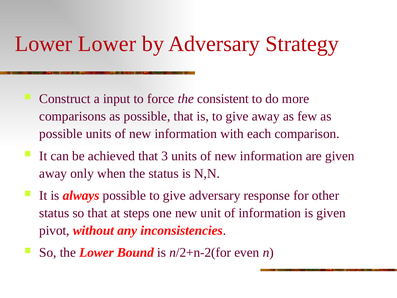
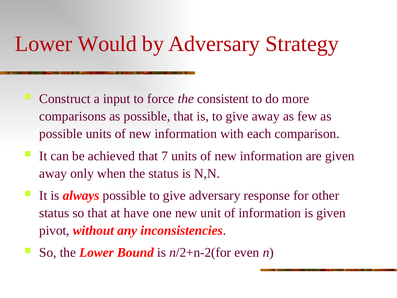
Lower Lower: Lower -> Would (107, 44)
3: 3 -> 7 (165, 156)
steps: steps -> have (136, 213)
